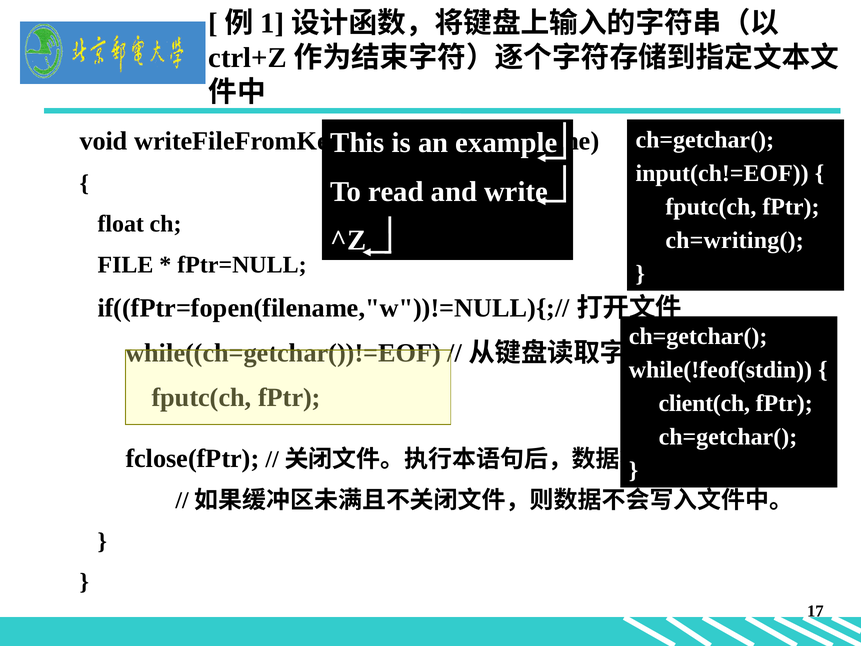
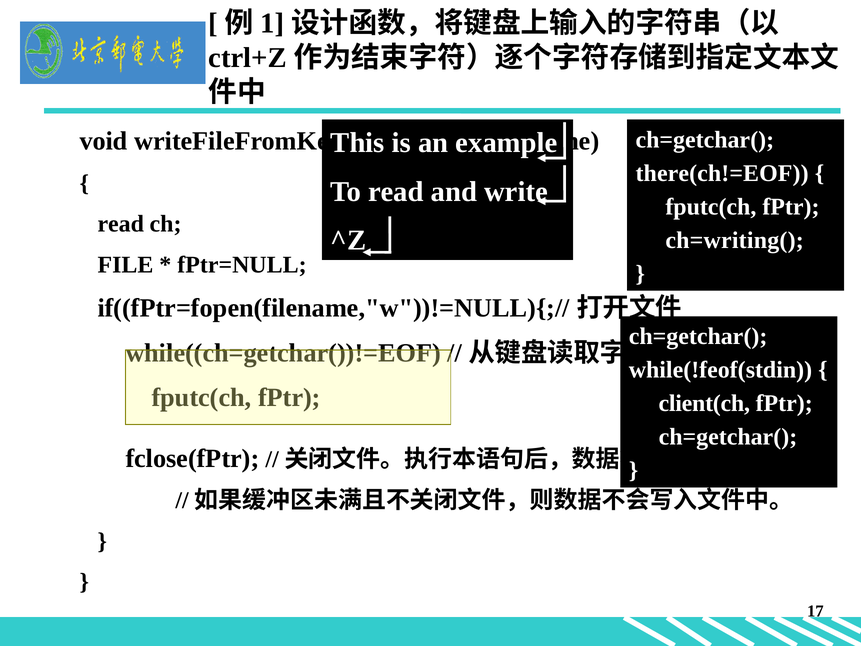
input(ch!=EOF: input(ch!=EOF -> there(ch!=EOF (722, 173)
float: float -> read (121, 224)
